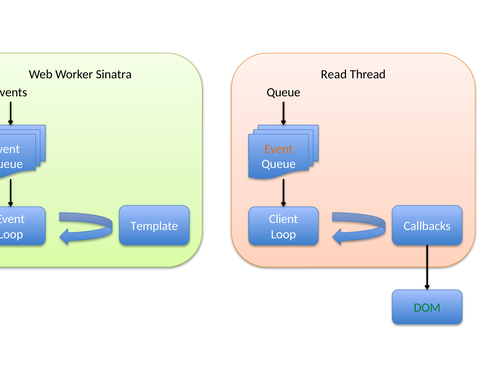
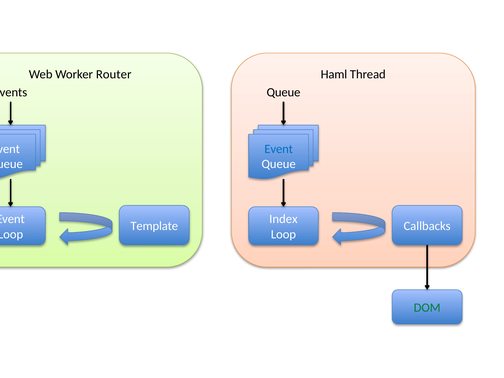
Sinatra: Sinatra -> Router (114, 74)
Read: Read -> Haml (334, 74)
Event colour: orange -> blue (279, 149)
Client: Client -> Index (283, 219)
